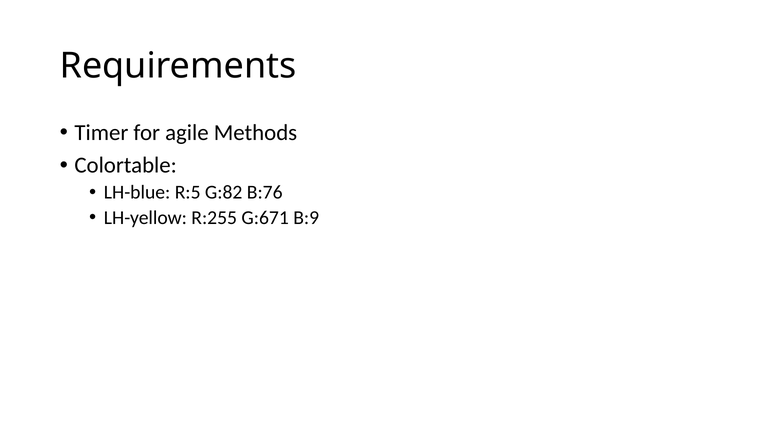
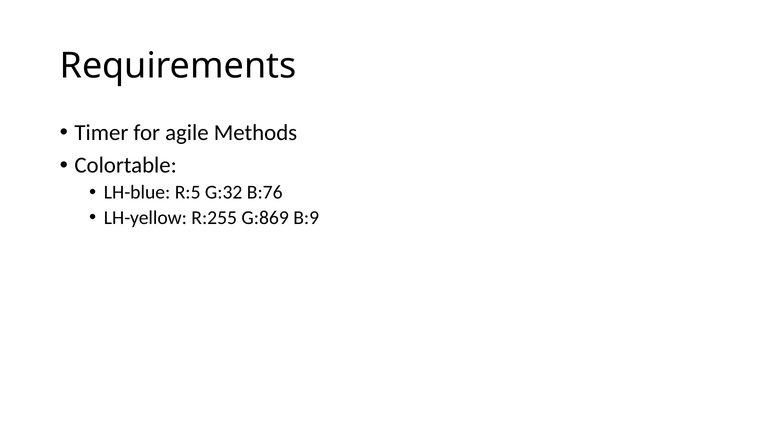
G:82: G:82 -> G:32 (224, 192)
G:671: G:671 -> G:869 (265, 218)
